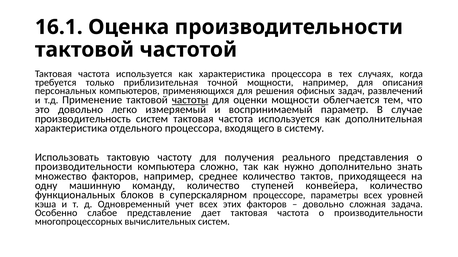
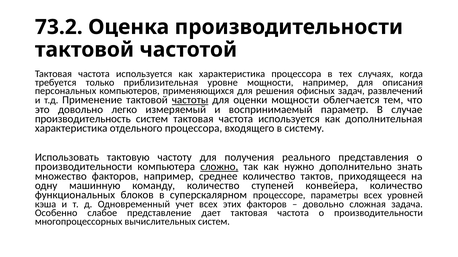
16.1: 16.1 -> 73.2 (59, 27)
точной: точной -> уровне (223, 83)
сложно underline: none -> present (219, 167)
